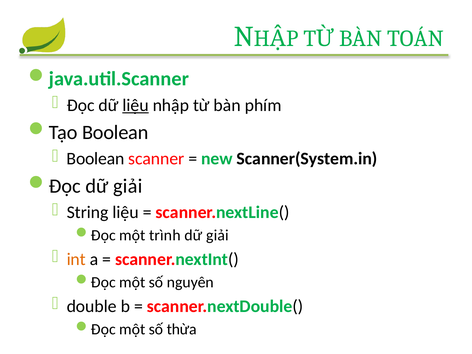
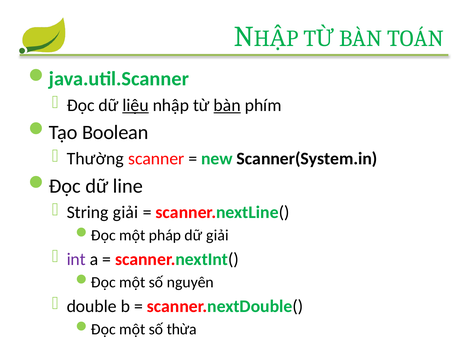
bàn underline: none -> present (227, 105)
Boolean: Boolean -> Thường (95, 159)
Đọc dữ giải: giải -> line (128, 186)
String liệu: liệu -> giải (126, 212)
trình: trình -> pháp (165, 235)
int colour: orange -> purple (76, 259)
